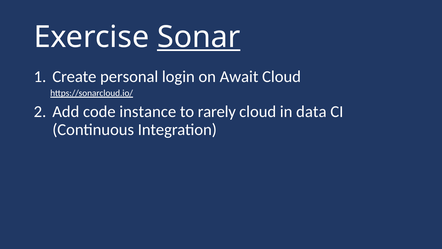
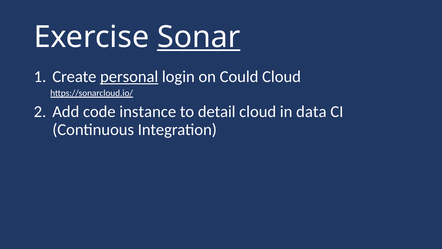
personal underline: none -> present (129, 77)
Await: Await -> Could (239, 77)
rarely: rarely -> detail (217, 112)
